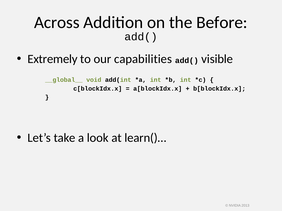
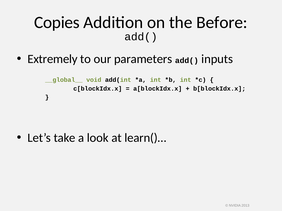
Across: Across -> Copies (57, 22)
capabilities: capabilities -> parameters (143, 59)
visible: visible -> inputs (217, 59)
